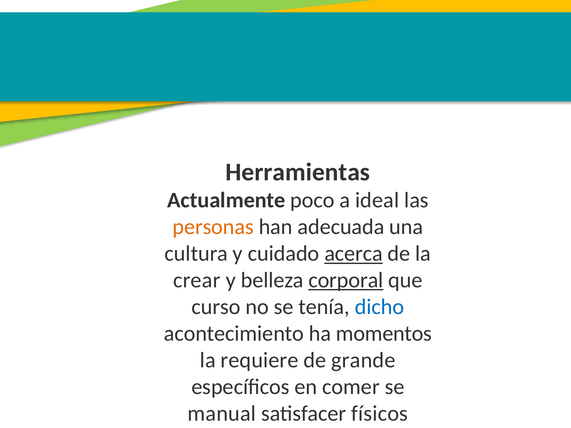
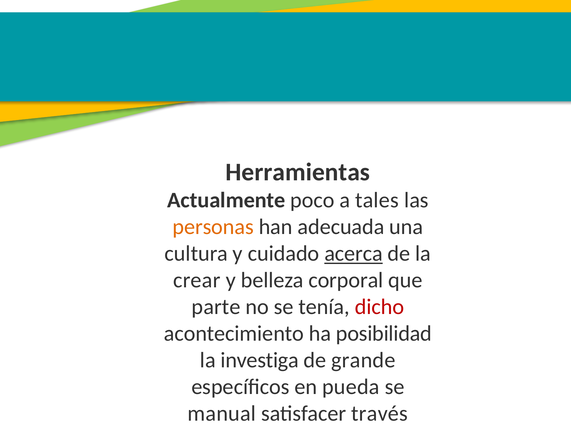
ideal: ideal -> tales (377, 200)
corporal underline: present -> none (346, 280)
curso: curso -> parte (216, 307)
dicho colour: blue -> red (379, 307)
momentos: momentos -> posibilidad (384, 334)
requiere: requiere -> investiga (260, 360)
comer: comer -> pueda (351, 387)
físicos: físicos -> través (380, 414)
